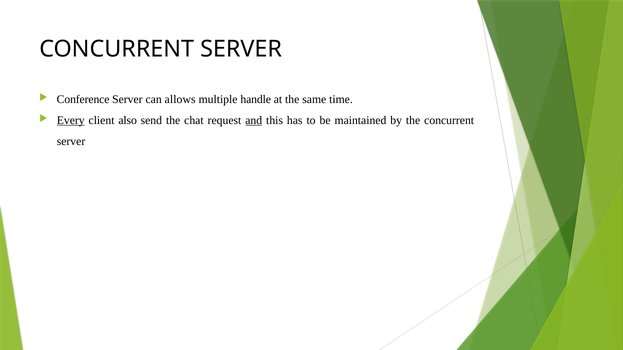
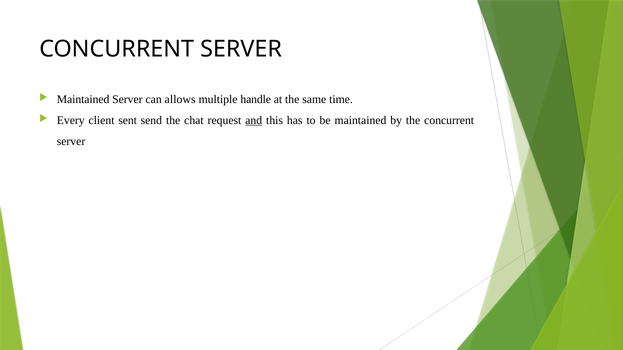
Conference: Conference -> Maintained (83, 99)
Every underline: present -> none (71, 120)
also: also -> sent (128, 120)
